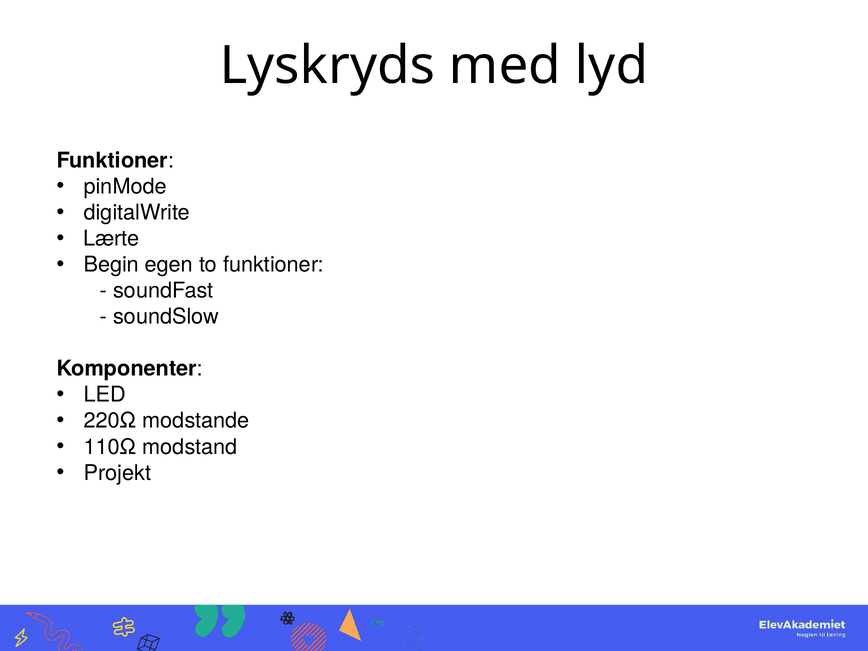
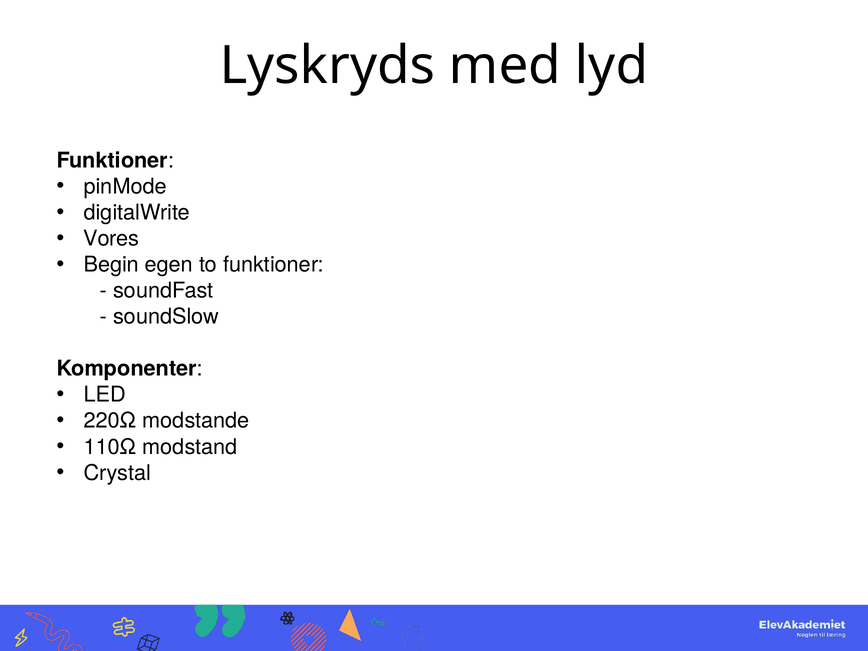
Lærte: Lærte -> Vores (111, 239)
Projekt: Projekt -> Crystal (117, 473)
